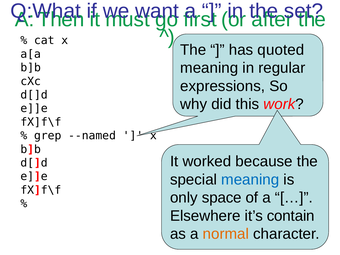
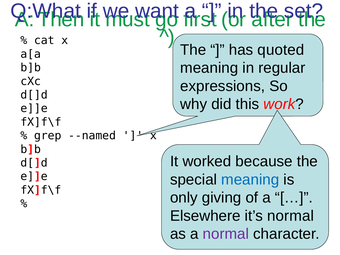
space: space -> giving (222, 198)
it’s contain: contain -> normal (291, 216)
normal colour: orange -> purple (226, 234)
